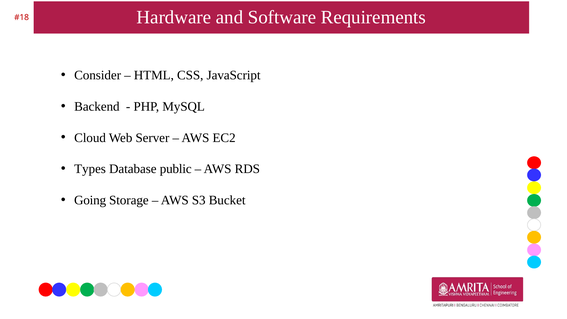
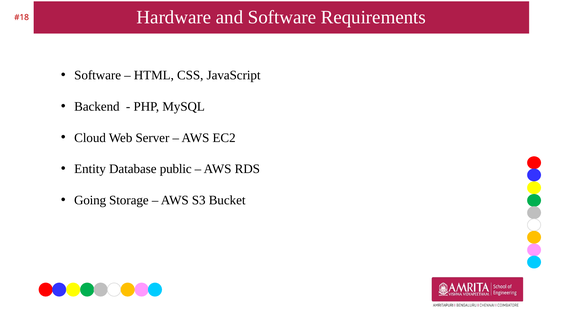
Consider: Consider -> Software (98, 75)
Types: Types -> Entity (90, 169)
